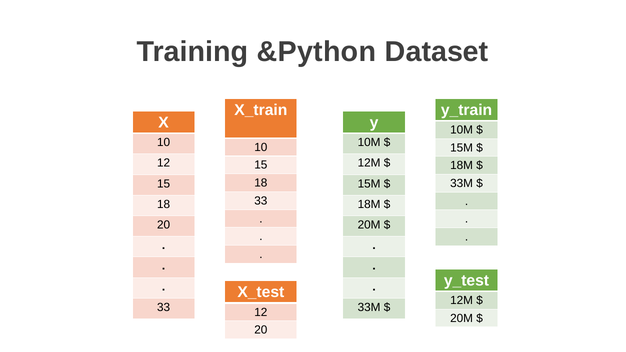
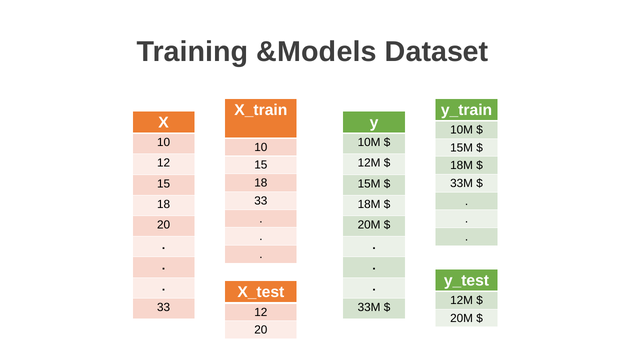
&Python: &Python -> &Models (317, 52)
